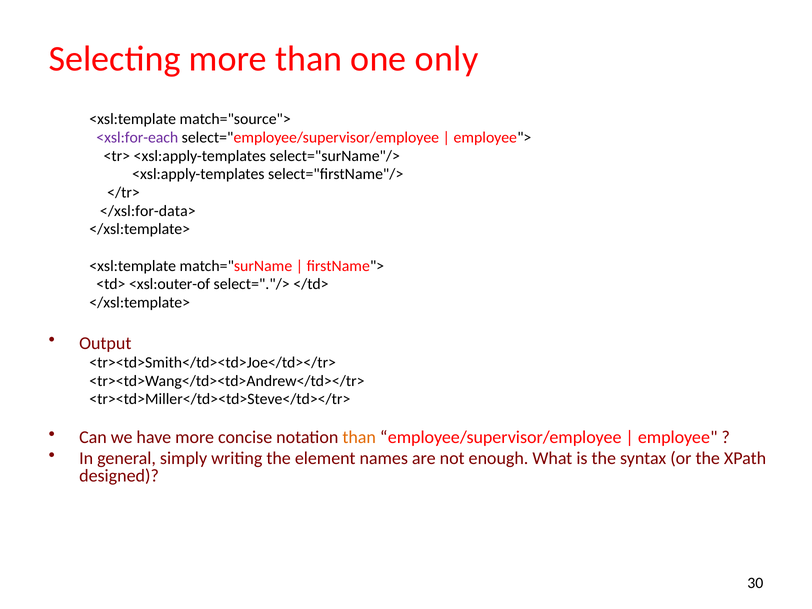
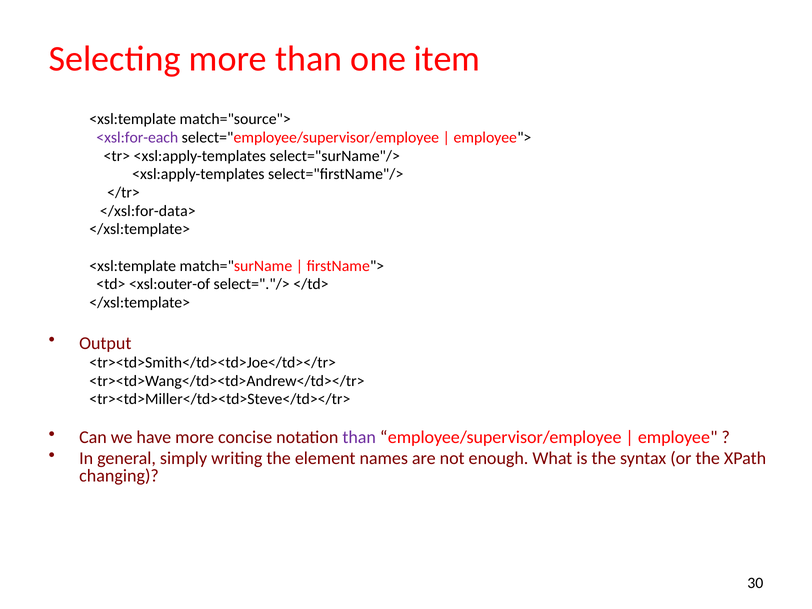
only: only -> item (447, 59)
than colour: orange -> purple (359, 437)
designed: designed -> changing (119, 476)
